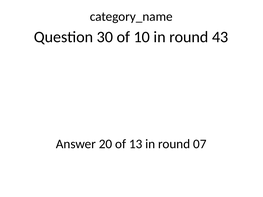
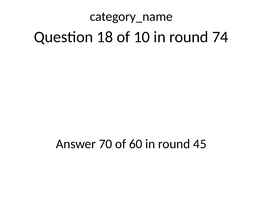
30: 30 -> 18 (105, 37)
43: 43 -> 74 (220, 37)
20: 20 -> 70 (105, 144)
13: 13 -> 60 (136, 144)
07: 07 -> 45 (200, 144)
